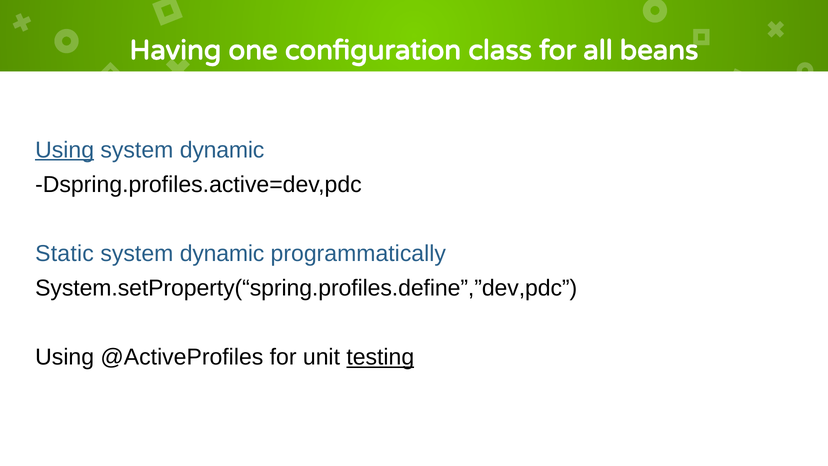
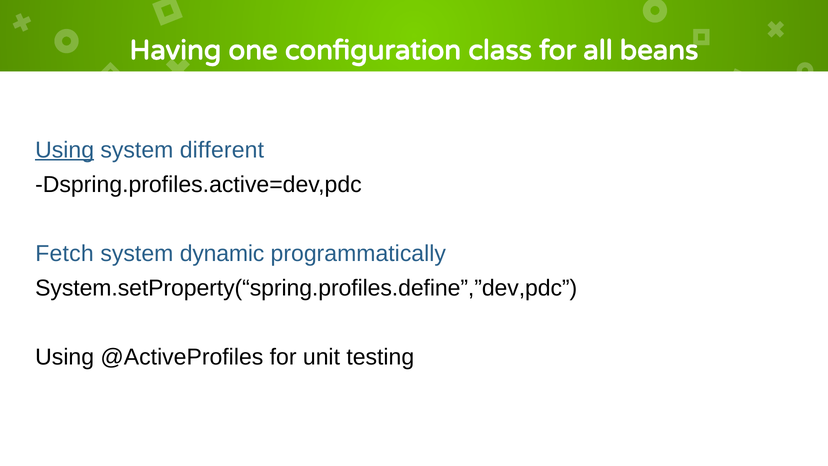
dynamic: dynamic -> different (222, 150)
Static: Static -> Fetch (65, 253)
testing underline: present -> none (380, 357)
